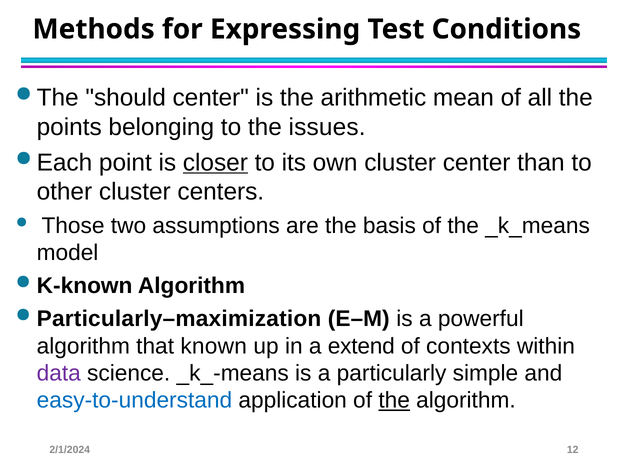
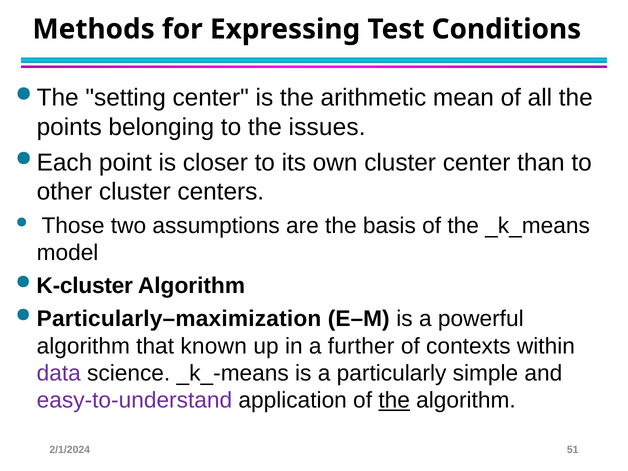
should: should -> setting (126, 98)
closer underline: present -> none (215, 162)
K-known: K-known -> K-cluster (85, 286)
extend: extend -> further (361, 346)
easy-to-understand colour: blue -> purple (134, 400)
12: 12 -> 51 (573, 450)
